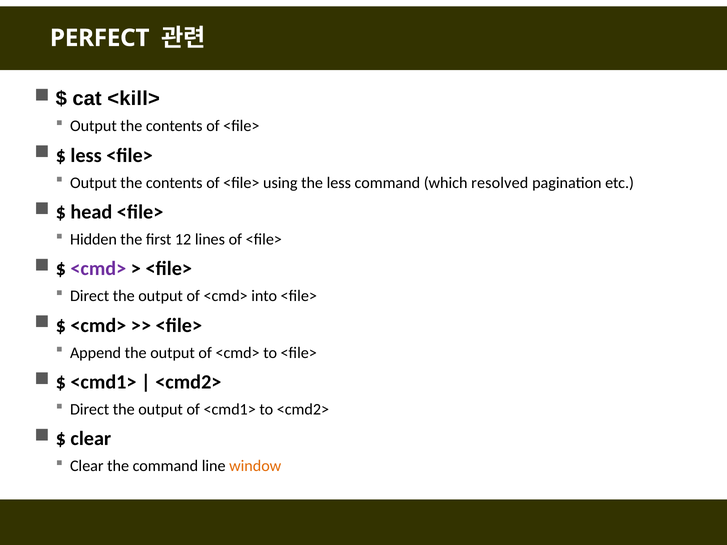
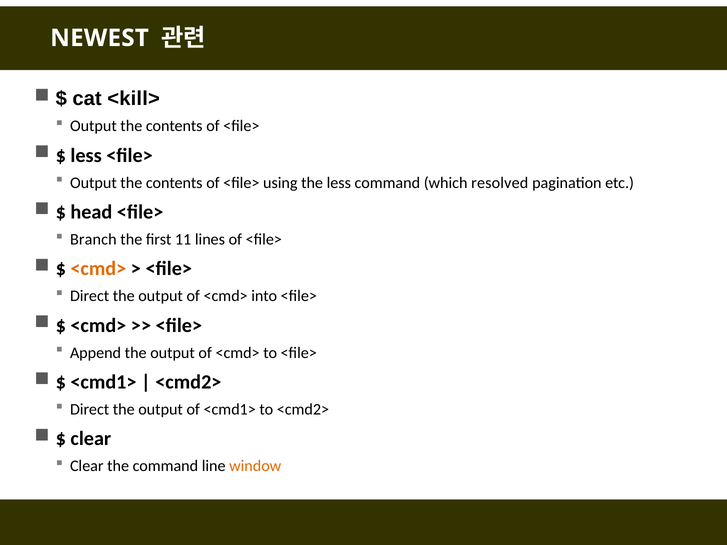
PERFECT: PERFECT -> NEWEST (99, 38)
Hidden: Hidden -> Branch (93, 240)
12: 12 -> 11 (183, 240)
<cmd> colour: purple -> orange (98, 269)
